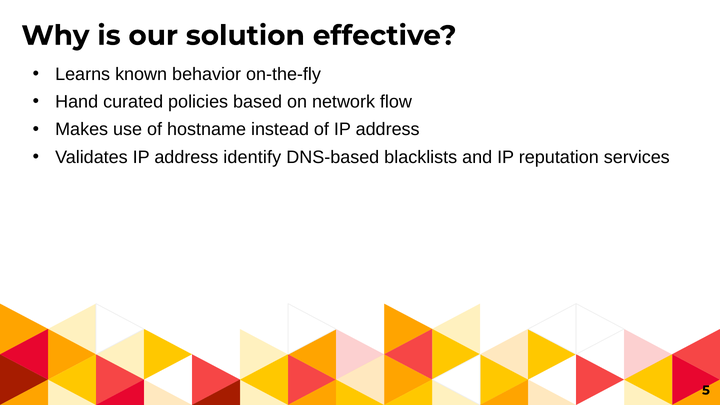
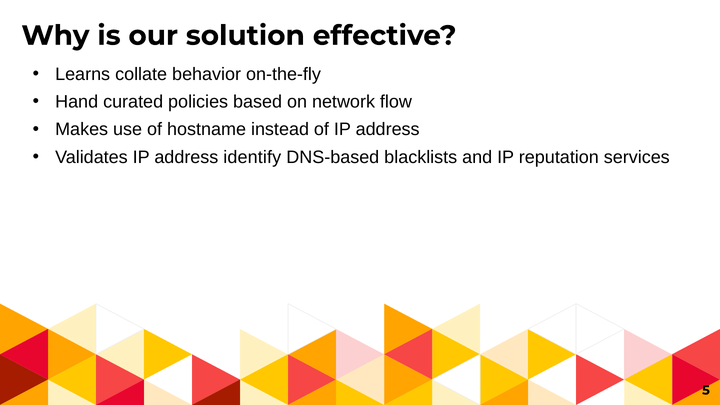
known: known -> collate (141, 74)
